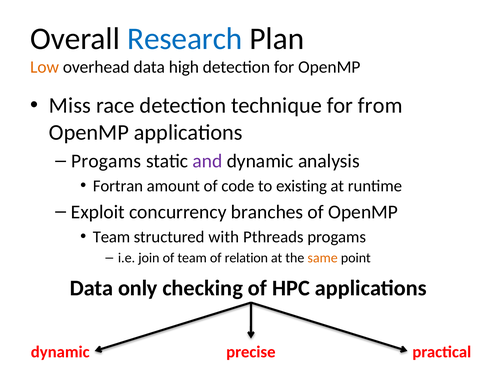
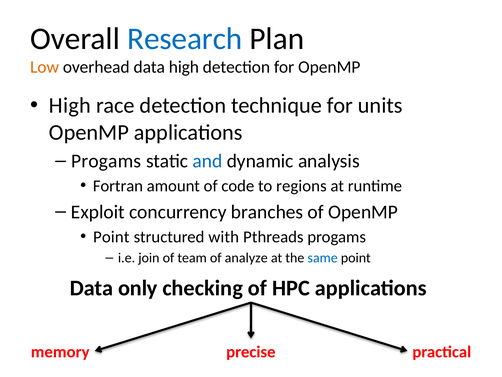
Miss: Miss -> High (70, 105)
from: from -> units (380, 105)
and colour: purple -> blue (207, 161)
existing: existing -> regions (301, 186)
Team: Team -> Point (111, 237)
relation: relation -> analyze (246, 258)
same colour: orange -> blue (323, 258)
dynamic: dynamic -> memory (60, 352)
